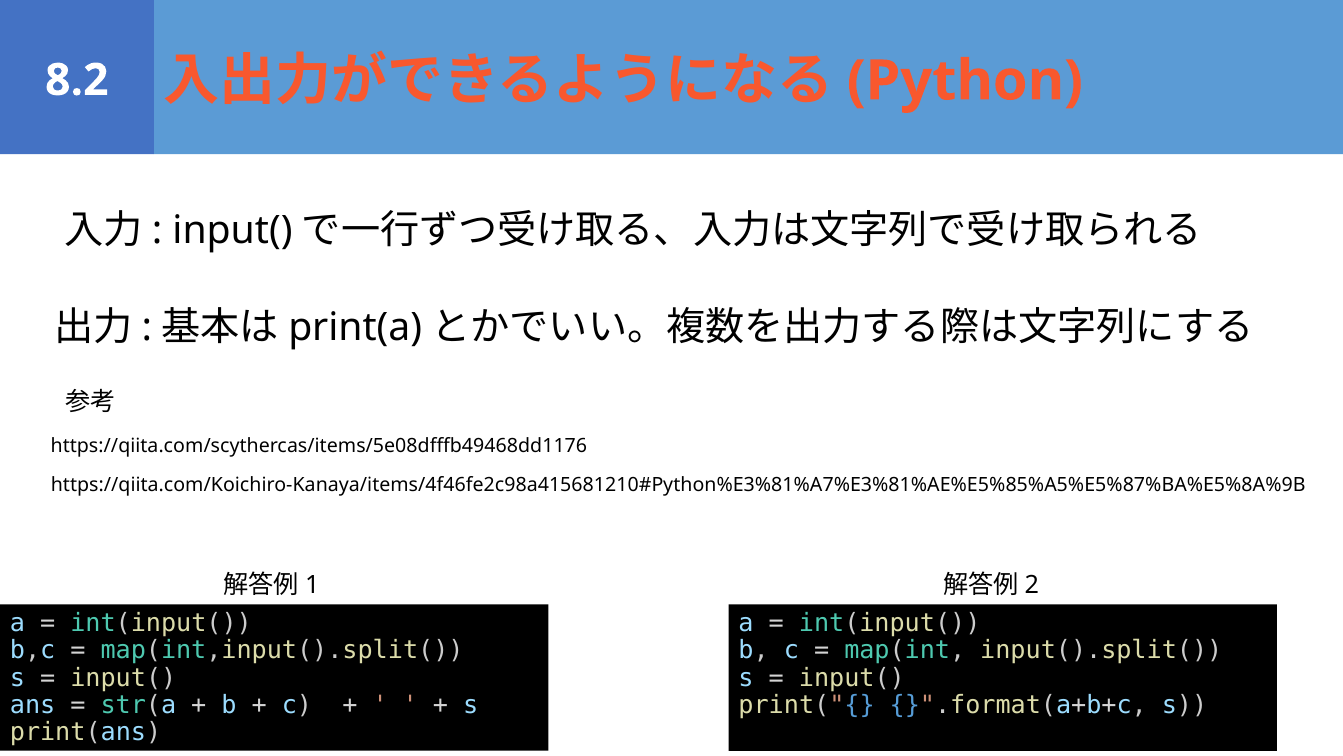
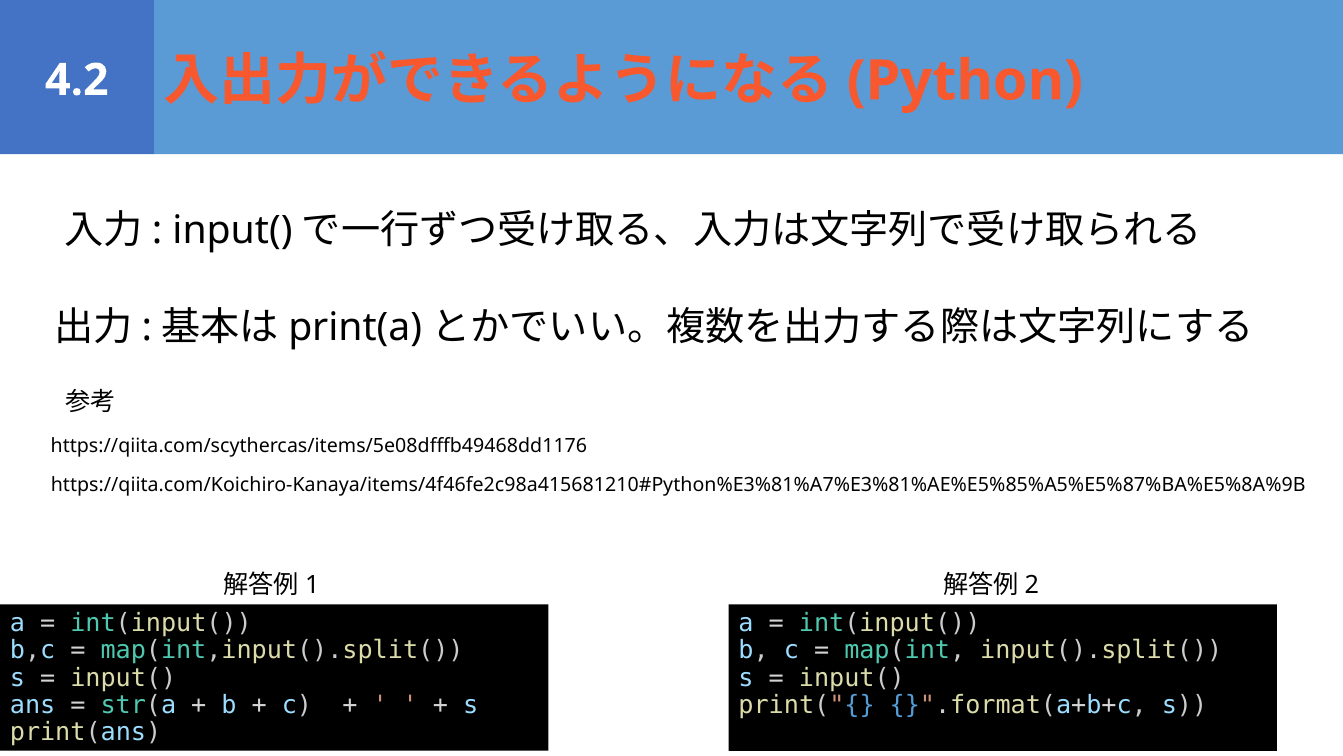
8.2: 8.2 -> 4.2 (77, 80)
